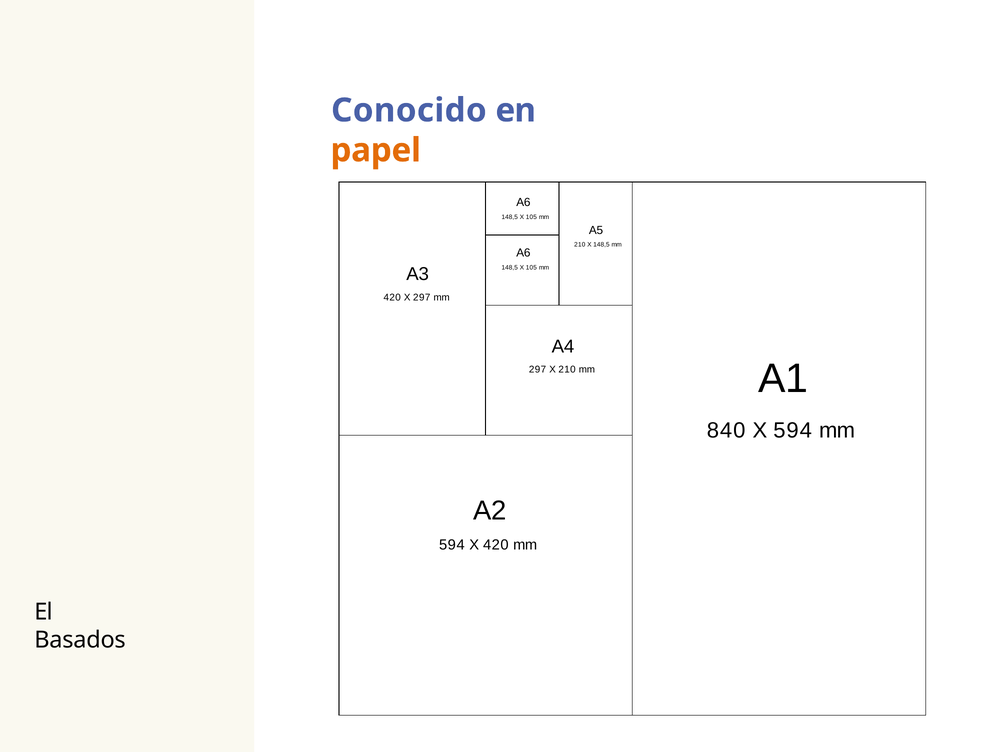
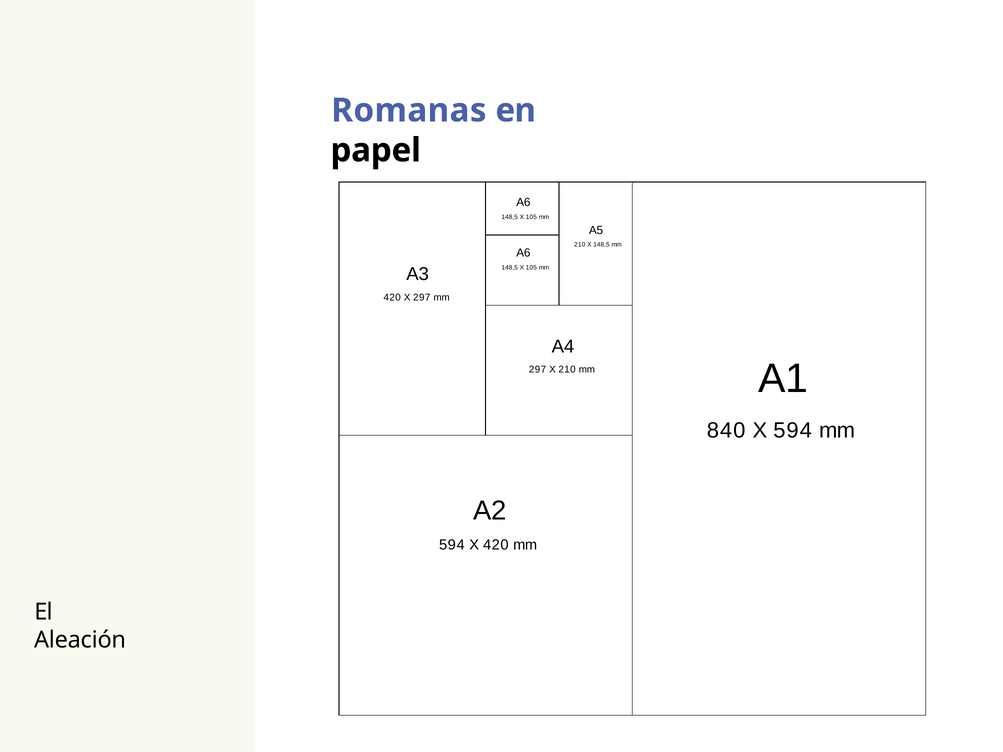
Conocido: Conocido -> Romanas (409, 110)
papel colour: orange -> black (376, 150)
Basados: Basados -> Aleación (80, 640)
